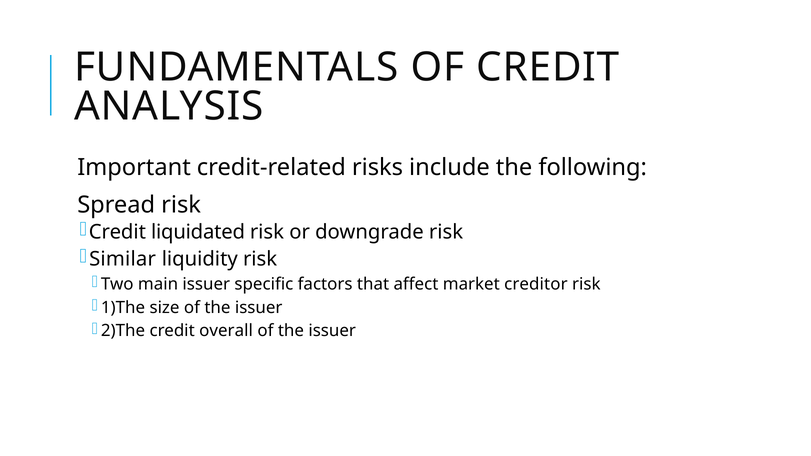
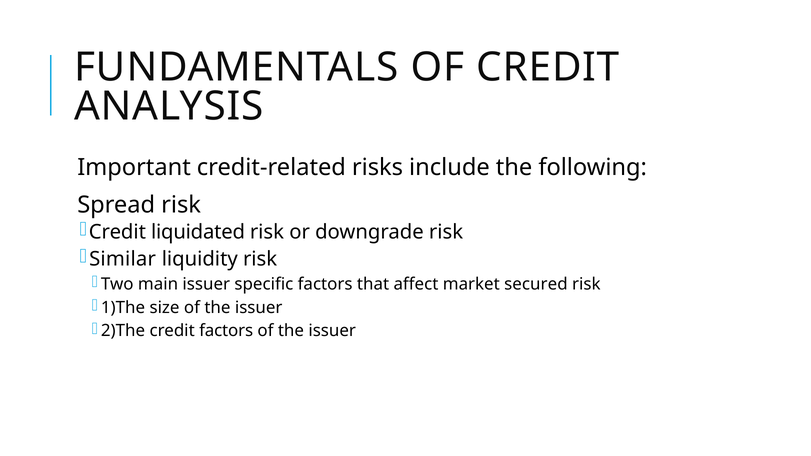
creditor: creditor -> secured (536, 284)
credit overall: overall -> factors (226, 331)
